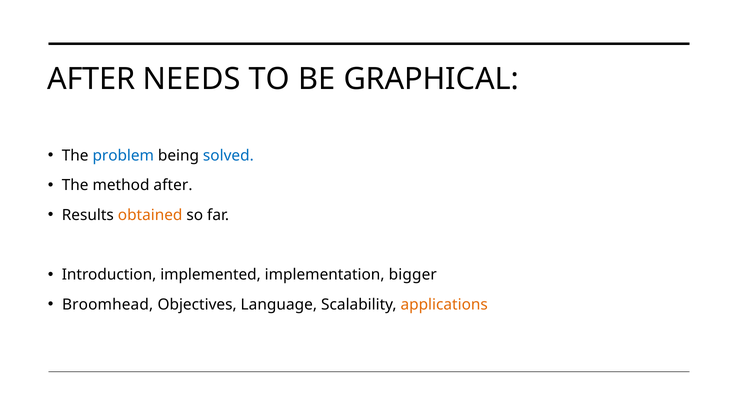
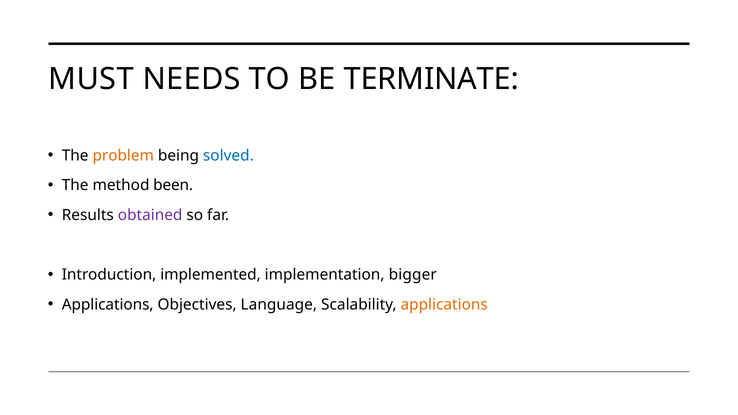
AFTER: AFTER -> MUST (91, 79)
GRAPHICAL: GRAPHICAL -> TERMINATE (431, 79)
problem colour: blue -> orange (123, 156)
method after: after -> been (173, 185)
obtained colour: orange -> purple (150, 215)
Broomhead: Broomhead -> Applications (108, 305)
